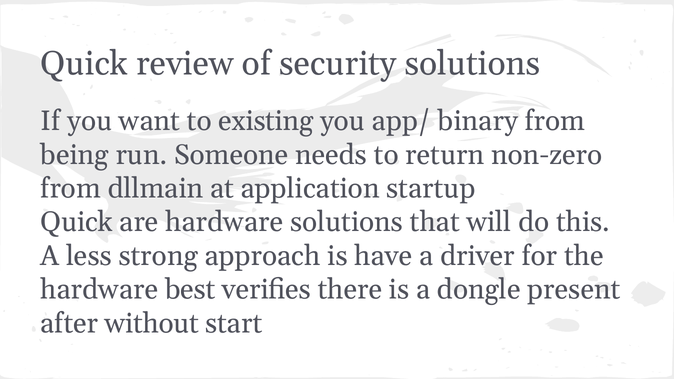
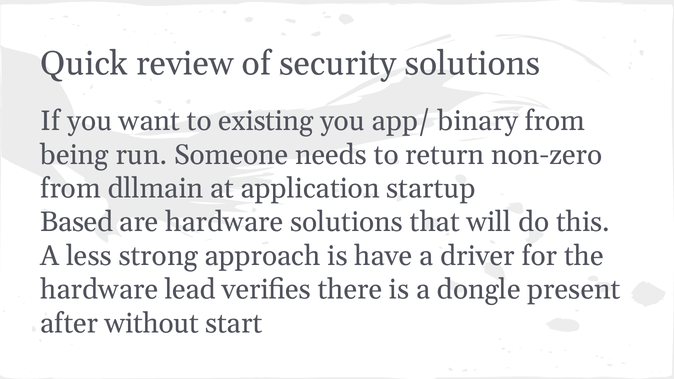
Quick: Quick -> Based (77, 222)
best: best -> lead (190, 290)
